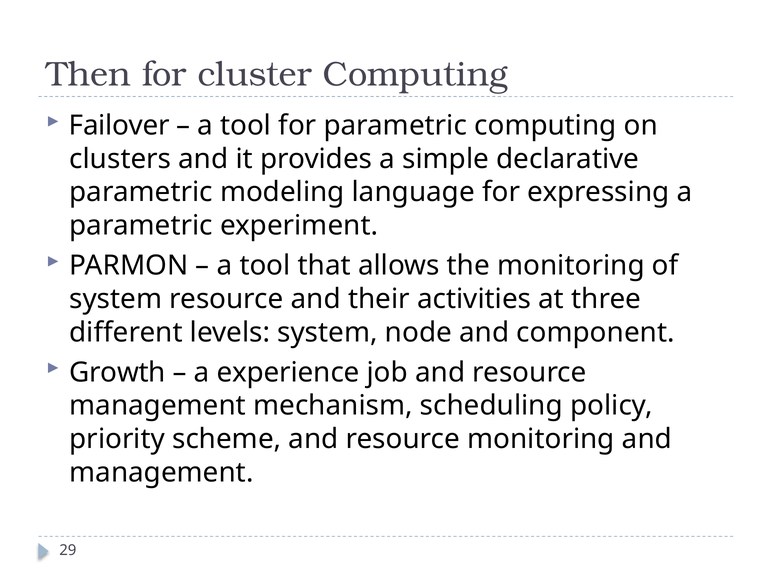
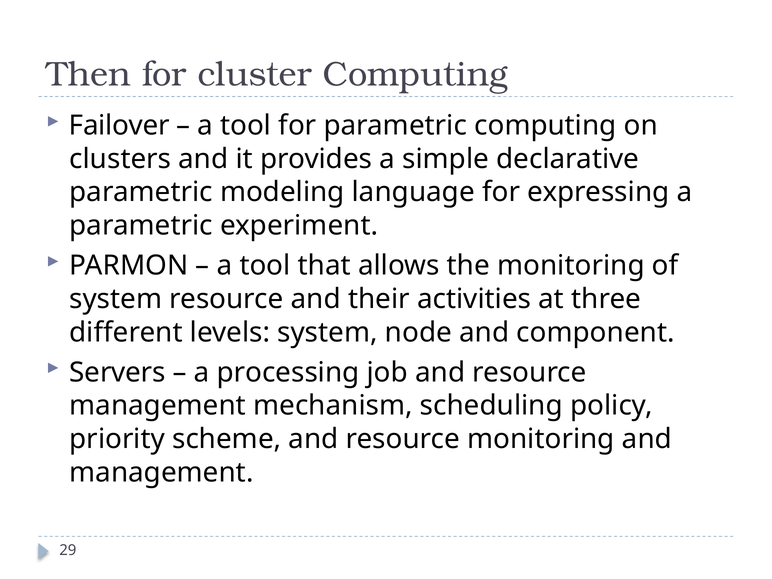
Growth: Growth -> Servers (117, 372)
experience: experience -> processing (288, 372)
